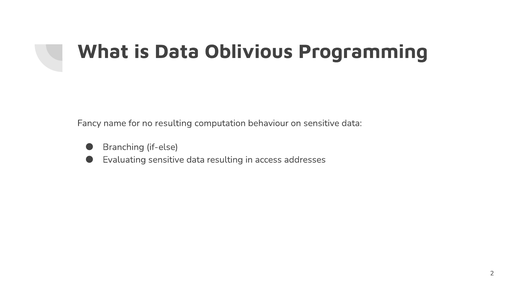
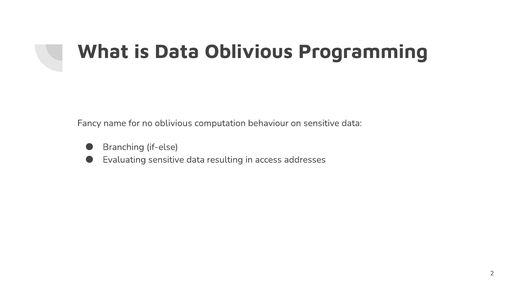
no resulting: resulting -> oblivious (173, 123)
